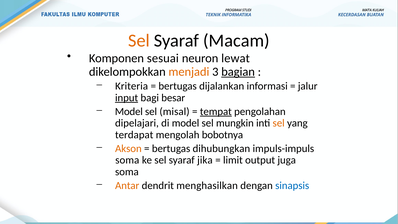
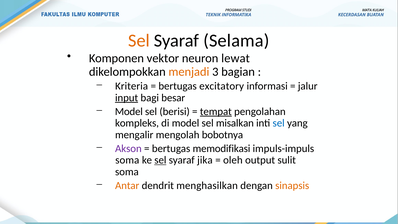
Macam: Macam -> Selama (236, 41)
sesuai: sesuai -> vektor (163, 58)
bagian underline: present -> none (238, 72)
dijalankan: dijalankan -> excitatory (222, 86)
misal: misal -> berisi (175, 111)
dipelajari: dipelajari -> kompleks (137, 123)
mungkin: mungkin -> misalkan (235, 123)
sel colour: orange -> blue (279, 123)
terdapat: terdapat -> mengalir (134, 135)
Akson colour: orange -> purple (128, 148)
dihubungkan: dihubungkan -> memodifikasi (221, 148)
sel underline: none -> present (160, 160)
limit: limit -> oleh (233, 160)
juga: juga -> sulit (287, 160)
sinapsis colour: blue -> orange (292, 185)
